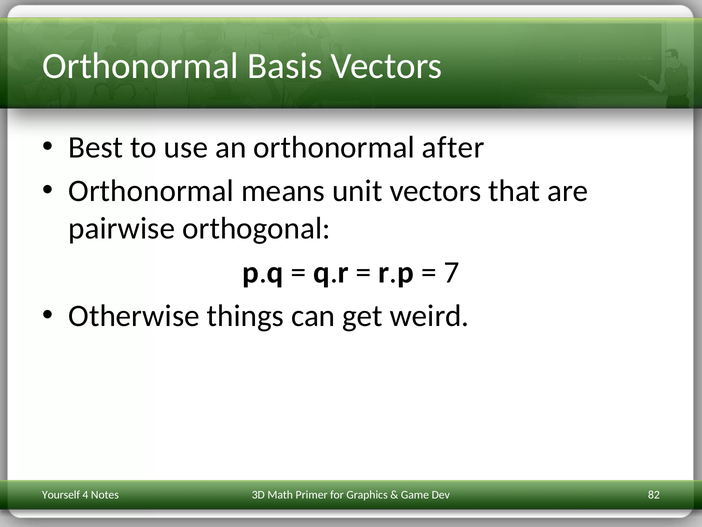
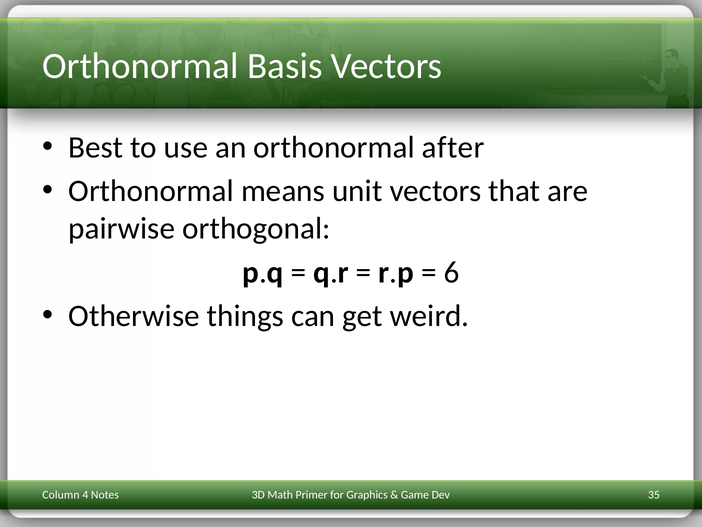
7: 7 -> 6 (452, 272)
82: 82 -> 35 (654, 494)
Yourself: Yourself -> Column (61, 495)
